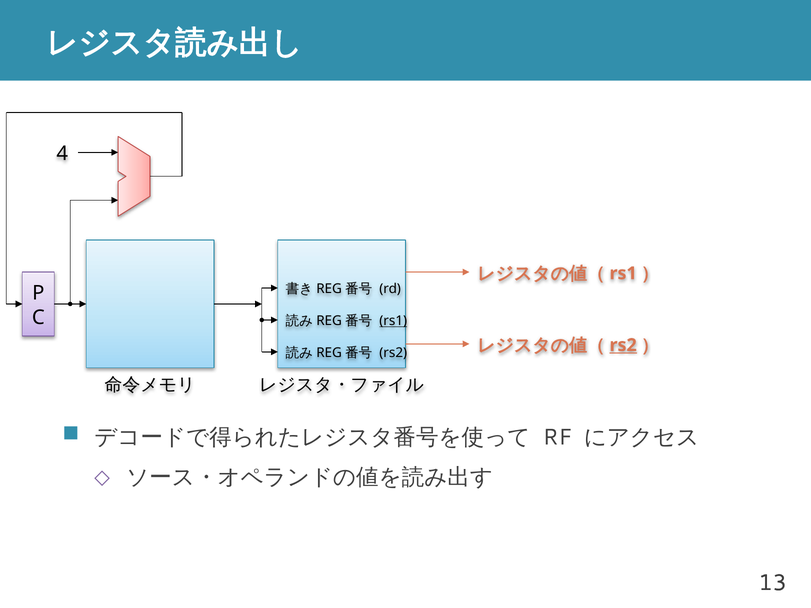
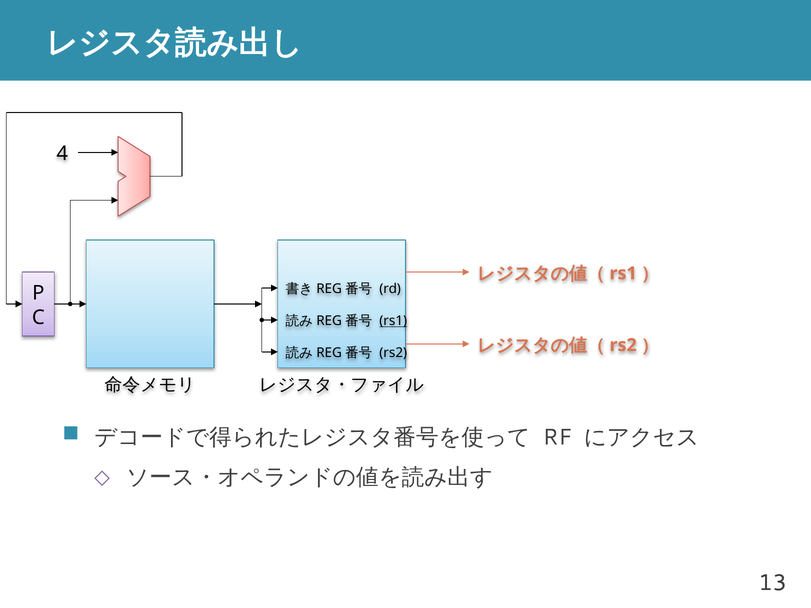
rs2 underline: present -> none (623, 345)
